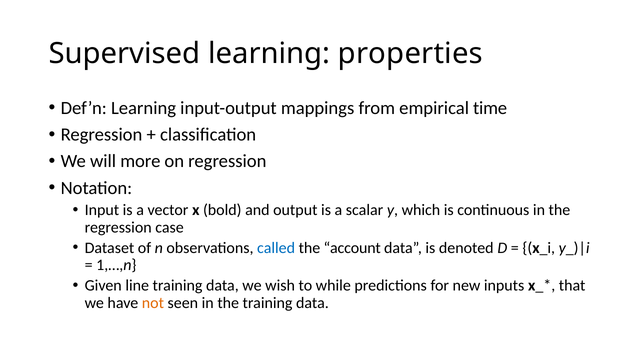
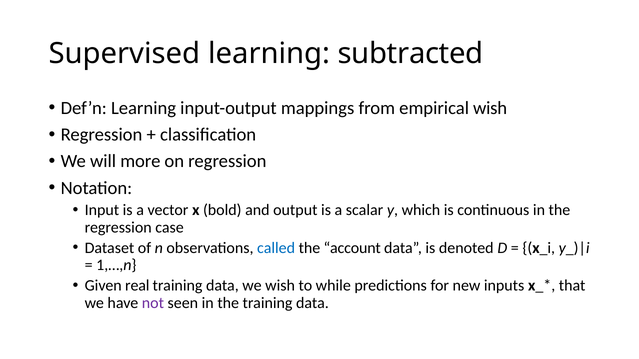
properties: properties -> subtracted (411, 54)
empirical time: time -> wish (490, 108)
line: line -> real (137, 286)
not colour: orange -> purple (153, 303)
